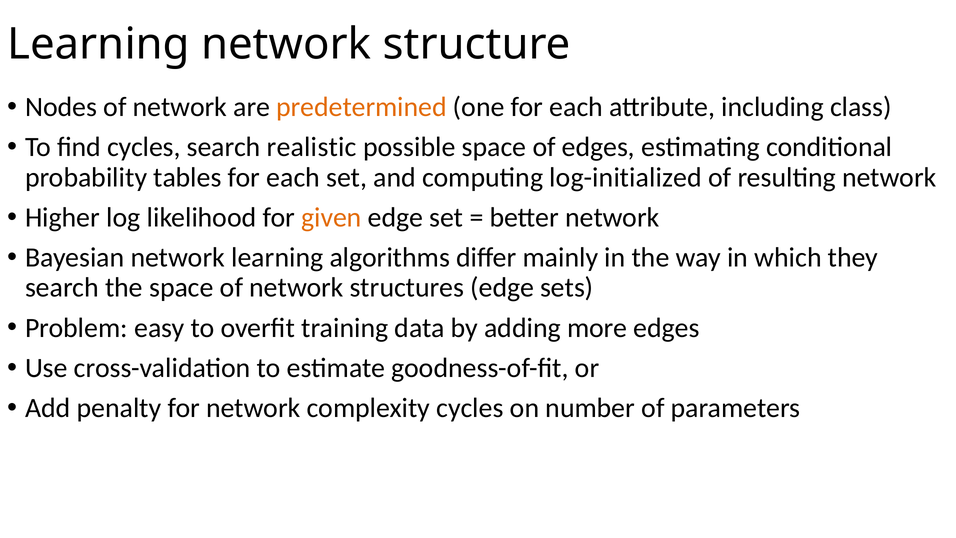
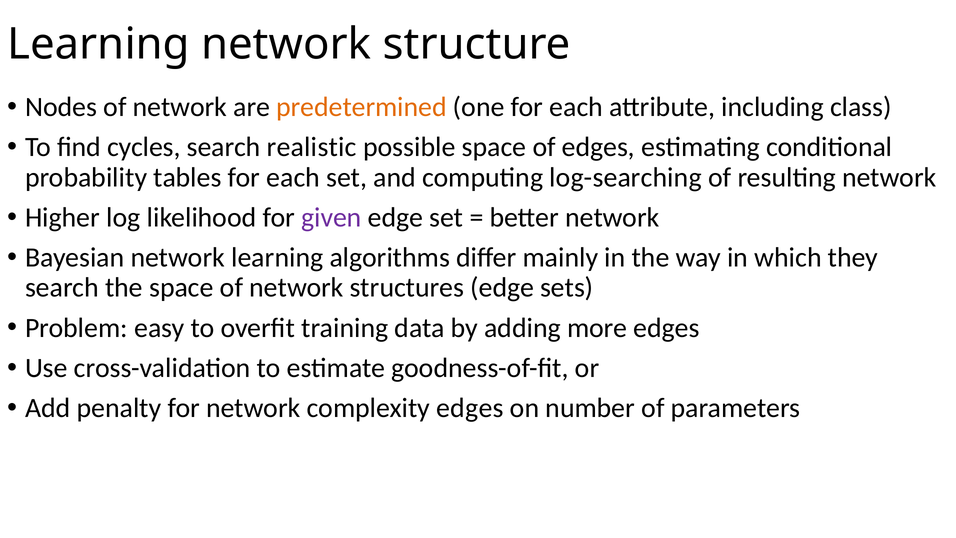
log-initialized: log-initialized -> log-searching (626, 177)
given colour: orange -> purple (331, 217)
complexity cycles: cycles -> edges (470, 408)
